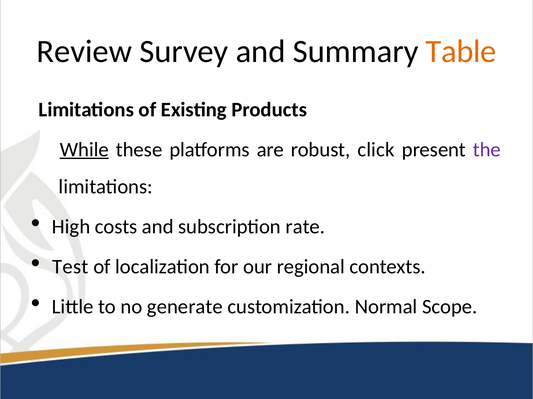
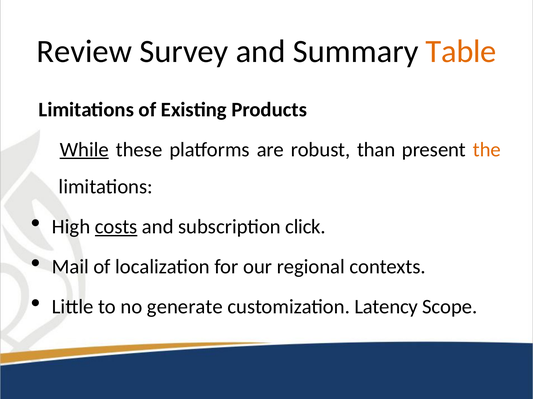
click: click -> than (376, 150)
the colour: purple -> orange (487, 150)
costs underline: none -> present (116, 227)
rate: rate -> click (305, 227)
Test: Test -> Mail (70, 267)
Normal: Normal -> Latency (386, 307)
